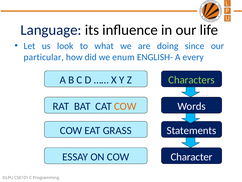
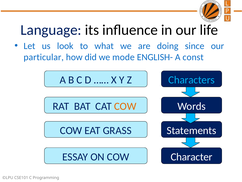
enum: enum -> mode (123, 57)
every: every -> const (193, 57)
Characters colour: light green -> light blue (192, 80)
